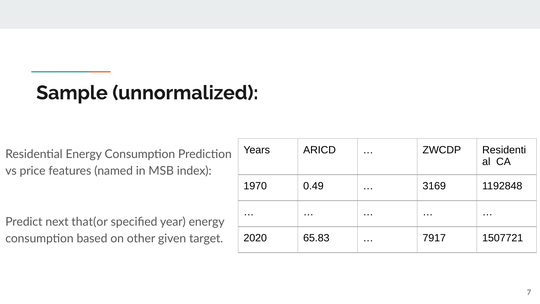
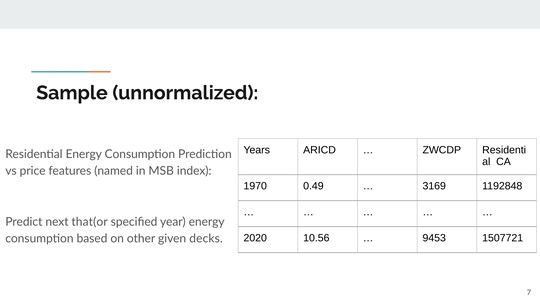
65.83: 65.83 -> 10.56 (316, 238)
7917: 7917 -> 9453 (434, 238)
target: target -> decks (206, 238)
